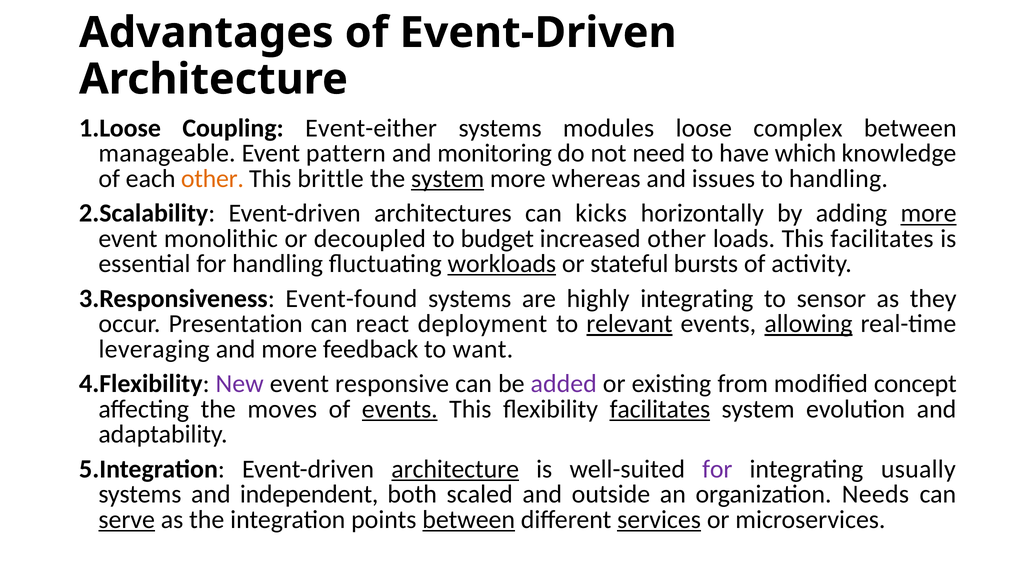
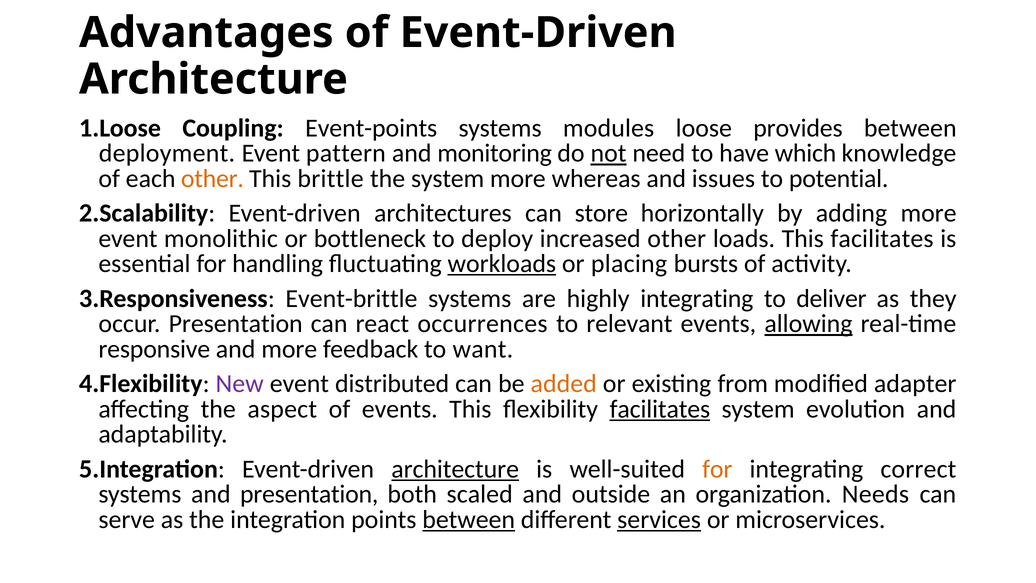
Event-either: Event-either -> Event-points (371, 128)
complex: complex -> provides (798, 128)
manageable: manageable -> deployment (167, 153)
not underline: none -> present (608, 153)
system underline: present -> none (448, 178)
to handling: handling -> potential (839, 178)
kicks: kicks -> store (601, 213)
more underline: present -> none (929, 213)
decoupled: decoupled -> bottleneck (370, 238)
budget: budget -> deploy (497, 238)
stateful: stateful -> placing (629, 264)
Event-found: Event-found -> Event-brittle (351, 299)
sensor: sensor -> deliver (831, 299)
deployment: deployment -> occurrences (482, 324)
relevant underline: present -> none (629, 324)
leveraging: leveraging -> responsive (154, 349)
responsive: responsive -> distributed (392, 384)
added colour: purple -> orange (564, 384)
concept: concept -> adapter (915, 384)
moves: moves -> aspect (282, 409)
events underline: present -> none (400, 409)
for colour: purple -> orange (717, 469)
usually: usually -> correct (918, 469)
and independent: independent -> presentation (309, 494)
serve underline: present -> none (127, 519)
